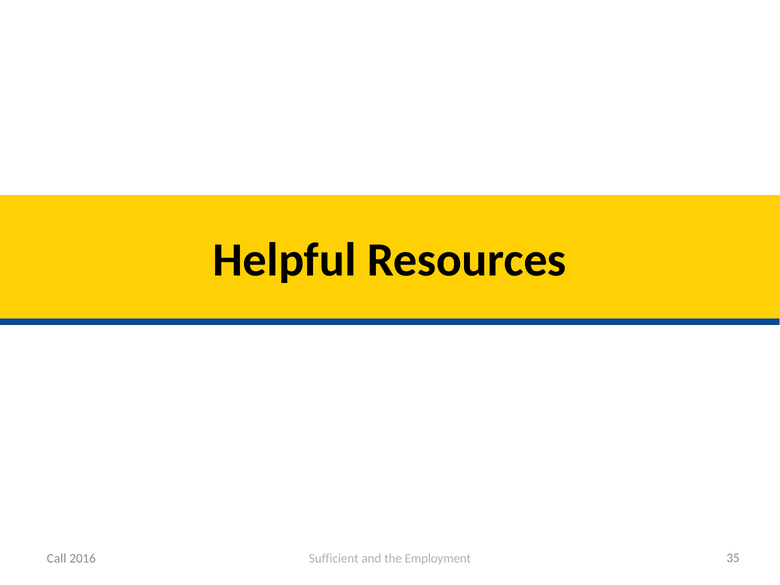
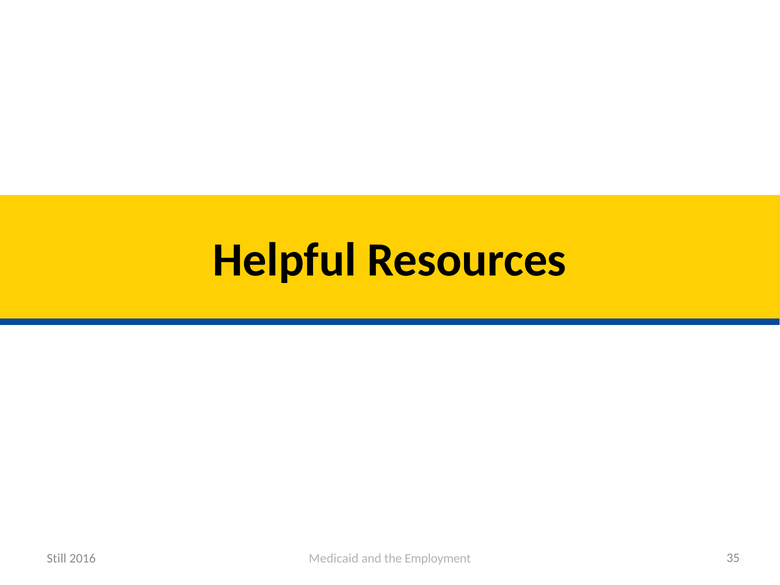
Sufficient: Sufficient -> Medicaid (334, 559)
Call: Call -> Still (57, 559)
